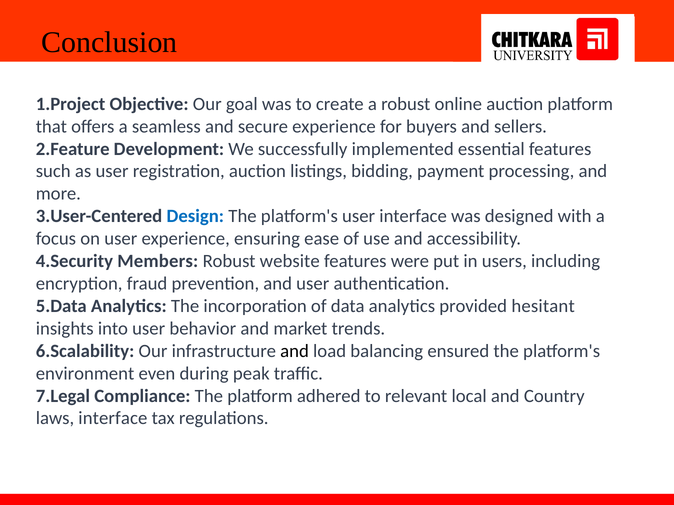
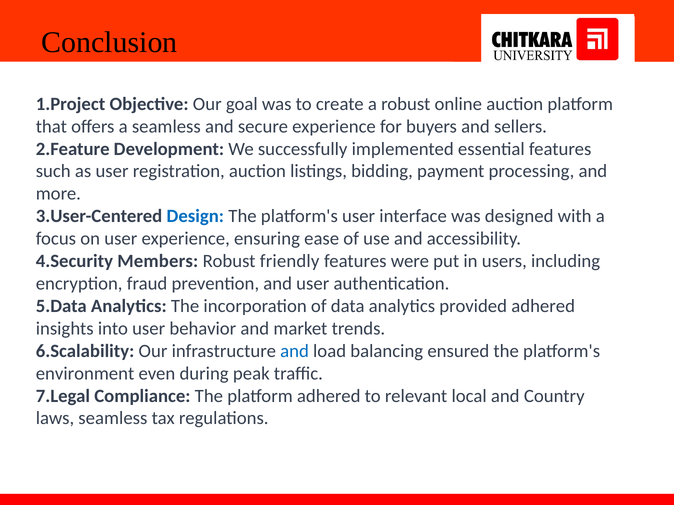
website: website -> friendly (290, 261)
provided hesitant: hesitant -> adhered (543, 306)
and colour: black -> blue (295, 351)
laws interface: interface -> seamless (113, 419)
